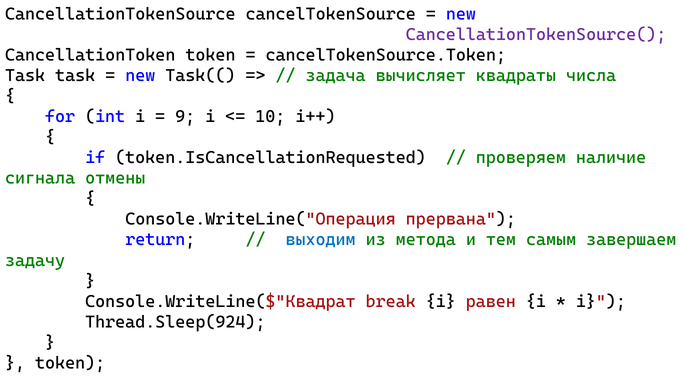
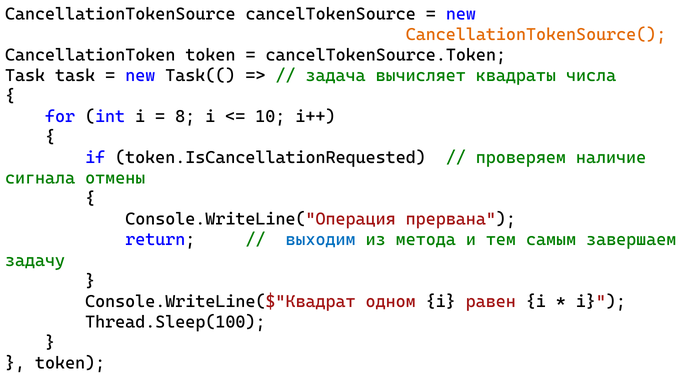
CancellationTokenSource( colour: purple -> orange (536, 34)
9: 9 -> 8 (185, 117)
break: break -> одном (391, 301)
Thread.Sleep(924: Thread.Sleep(924 -> Thread.Sleep(100 (175, 322)
